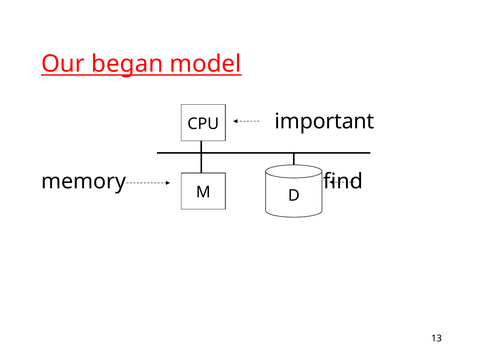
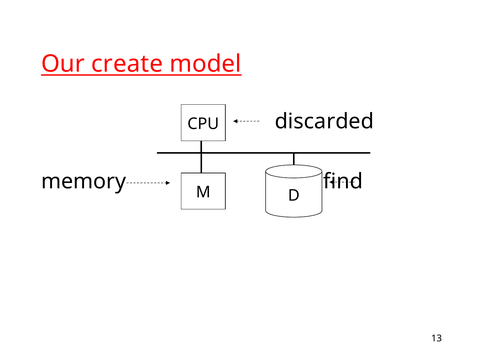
began: began -> create (127, 64)
important: important -> discarded (324, 121)
